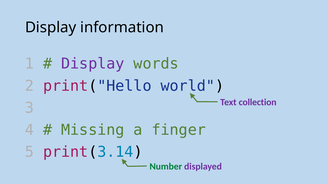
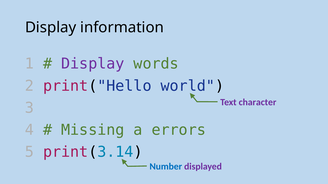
collection: collection -> character (258, 103)
finger: finger -> errors (179, 130)
Number colour: green -> blue (166, 167)
